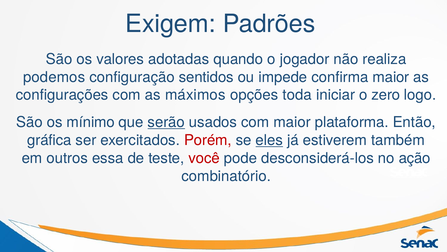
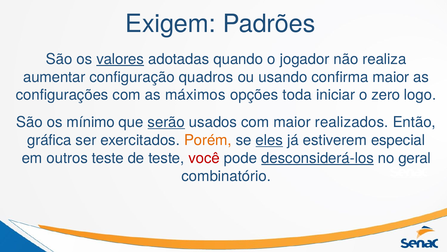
valores underline: none -> present (120, 59)
podemos: podemos -> aumentar (54, 77)
sentidos: sentidos -> quadros (206, 77)
impede: impede -> usando (283, 77)
plataforma: plataforma -> realizados (352, 122)
Porém colour: red -> orange (208, 140)
também: também -> especial (398, 140)
outros essa: essa -> teste (108, 158)
desconsiderá-los underline: none -> present (318, 158)
ação: ação -> geral (415, 158)
